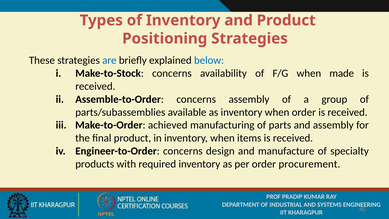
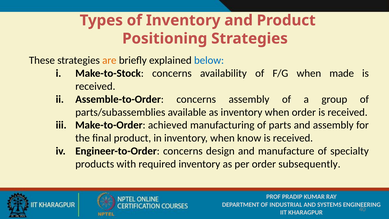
are colour: blue -> orange (109, 60)
items: items -> know (249, 138)
procurement: procurement -> subsequently (309, 164)
